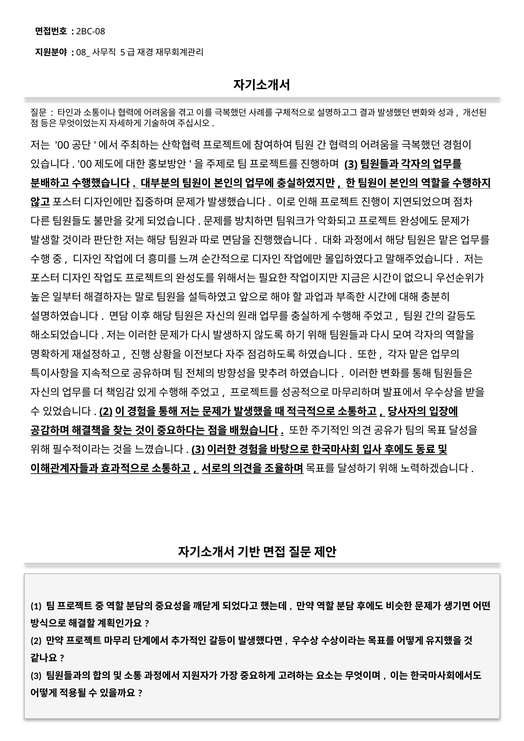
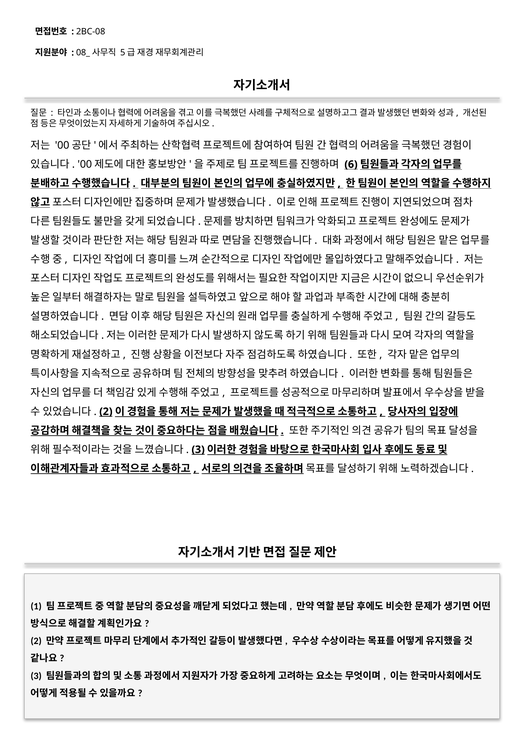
3: 3 -> 6 (351, 164)
